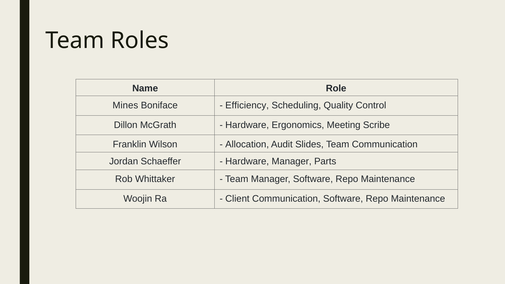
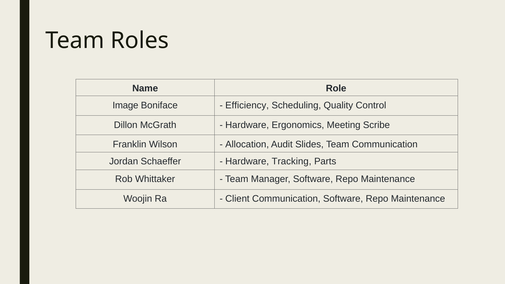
Mines: Mines -> Image (125, 105)
Hardware Manager: Manager -> Tracking (292, 162)
